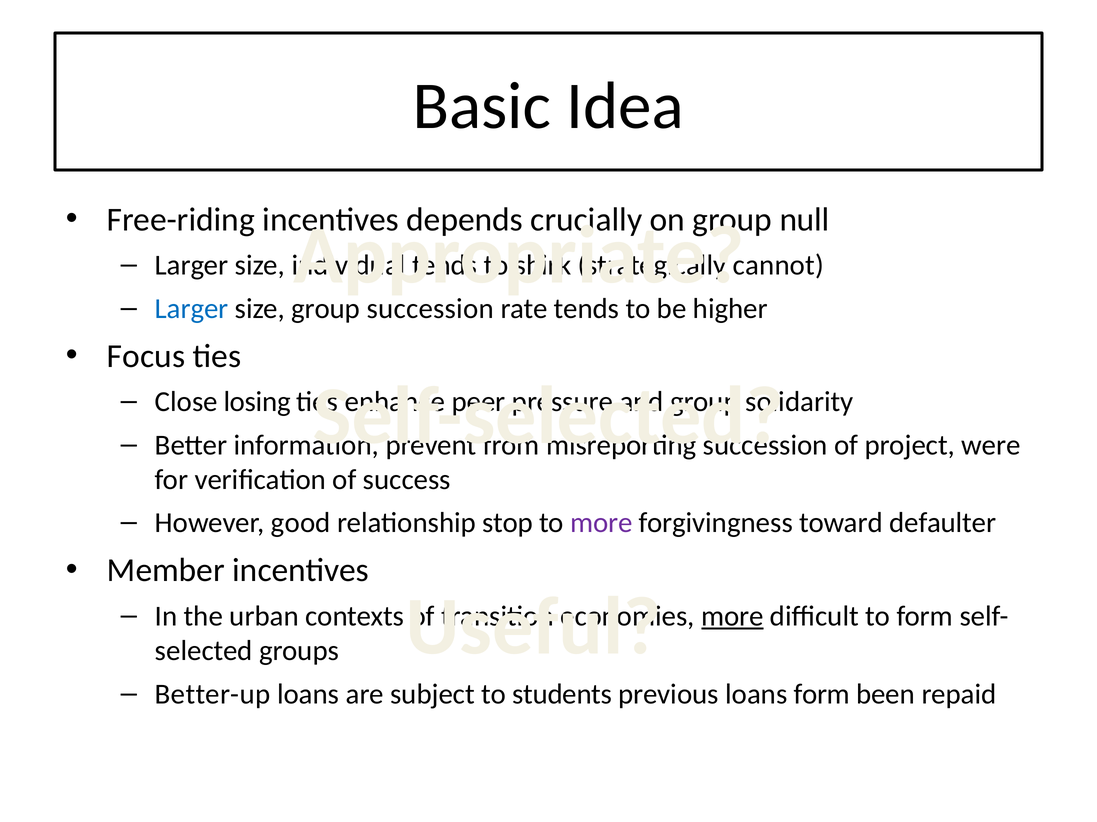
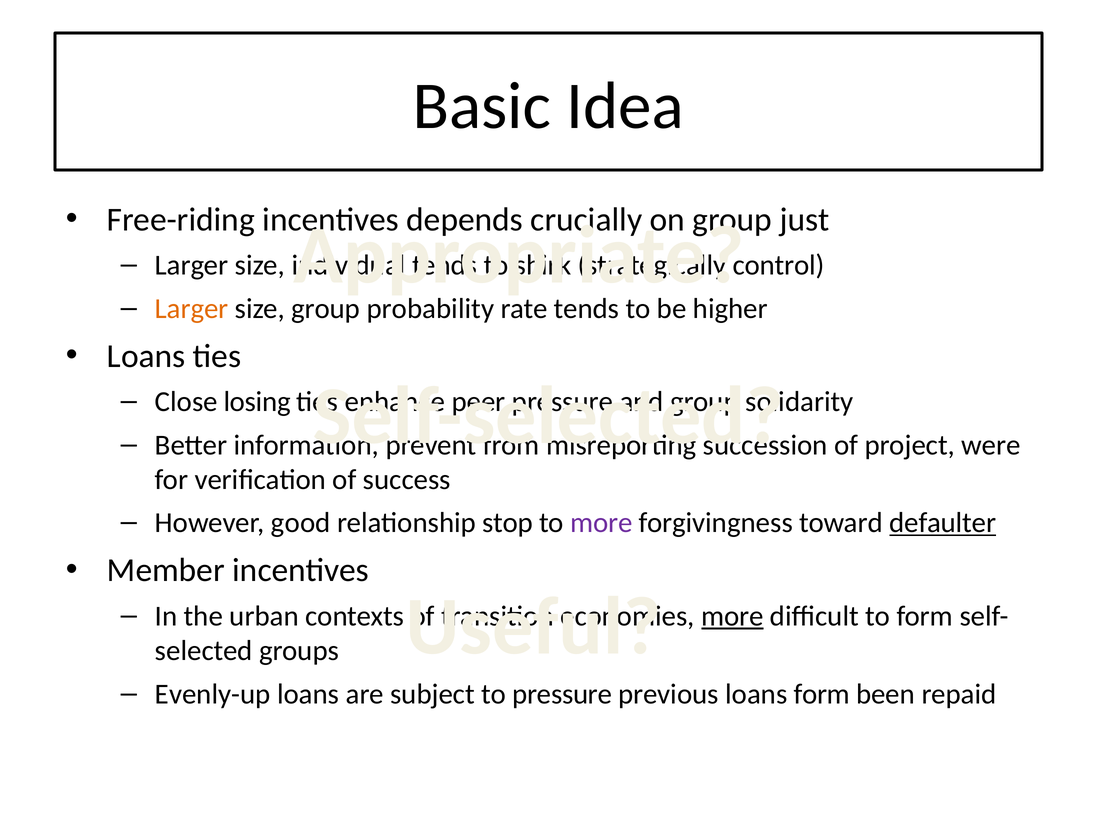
null: null -> just (804, 220)
cannot: cannot -> control (779, 266)
Larger colour: blue -> orange (192, 309)
group succession: succession -> probability (430, 309)
Focus: Focus -> Loans (146, 356)
defaulter underline: none -> present (943, 523)
Better-up: Better-up -> Evenly-up (213, 695)
to students: students -> pressure (562, 695)
